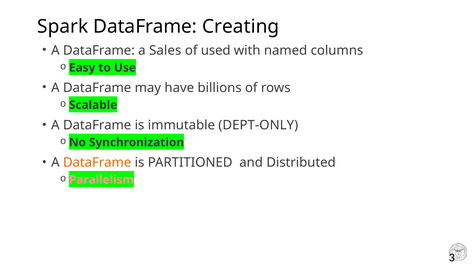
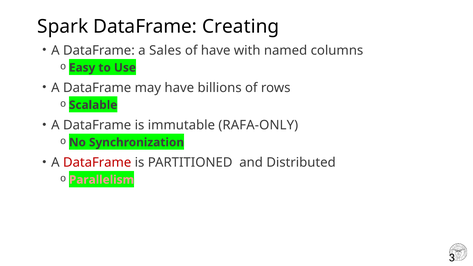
of used: used -> have (216, 50)
DEPT-ONLY: DEPT-ONLY -> RAFA-ONLY (258, 125)
DataFrame colour: orange -> red (97, 162)
